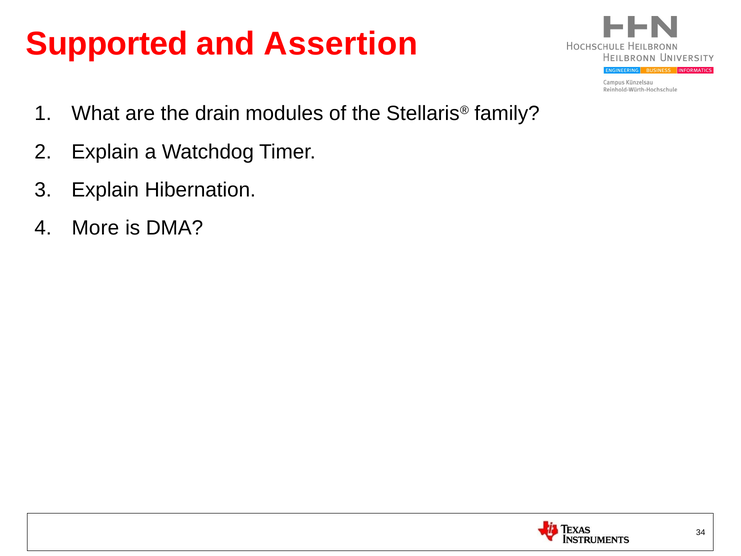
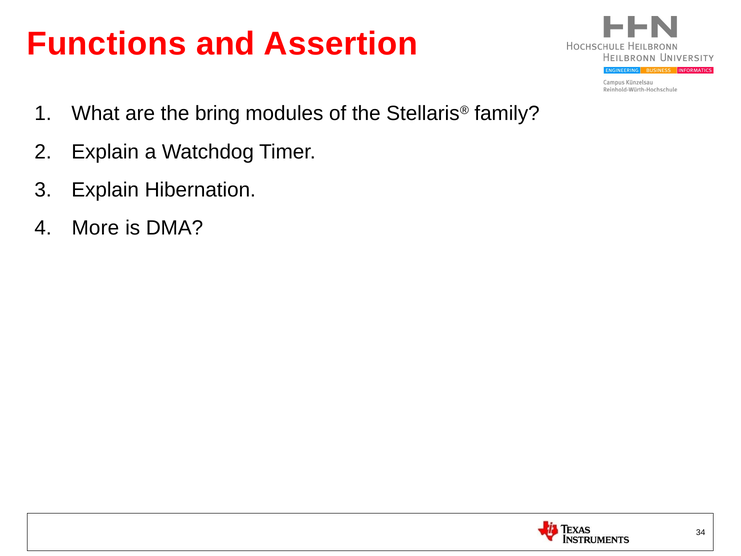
Supported: Supported -> Functions (107, 44)
drain: drain -> bring (218, 114)
